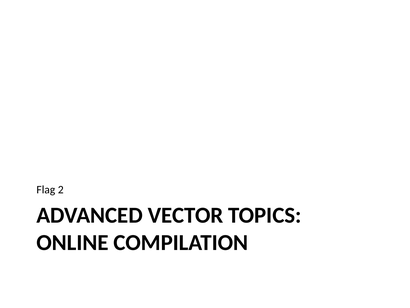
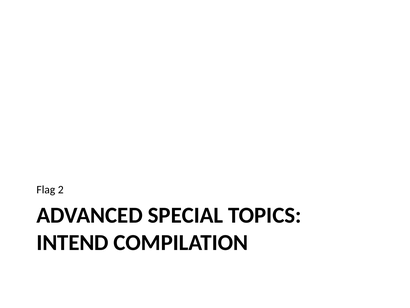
VECTOR: VECTOR -> SPECIAL (185, 215)
ONLINE: ONLINE -> INTEND (73, 242)
